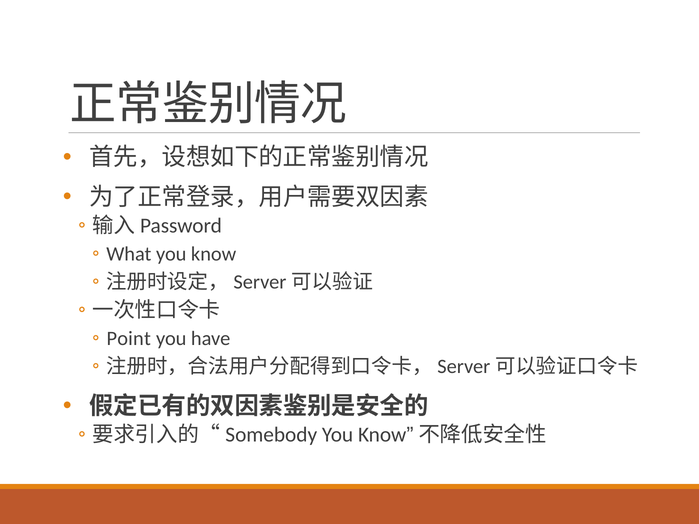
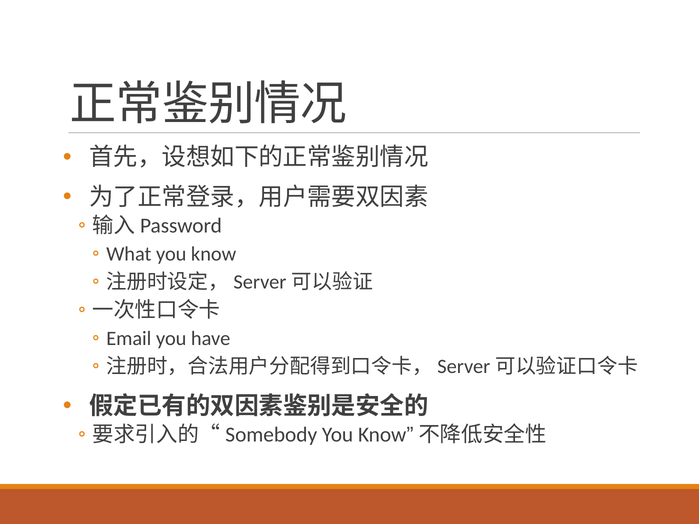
Point: Point -> Email (129, 339)
